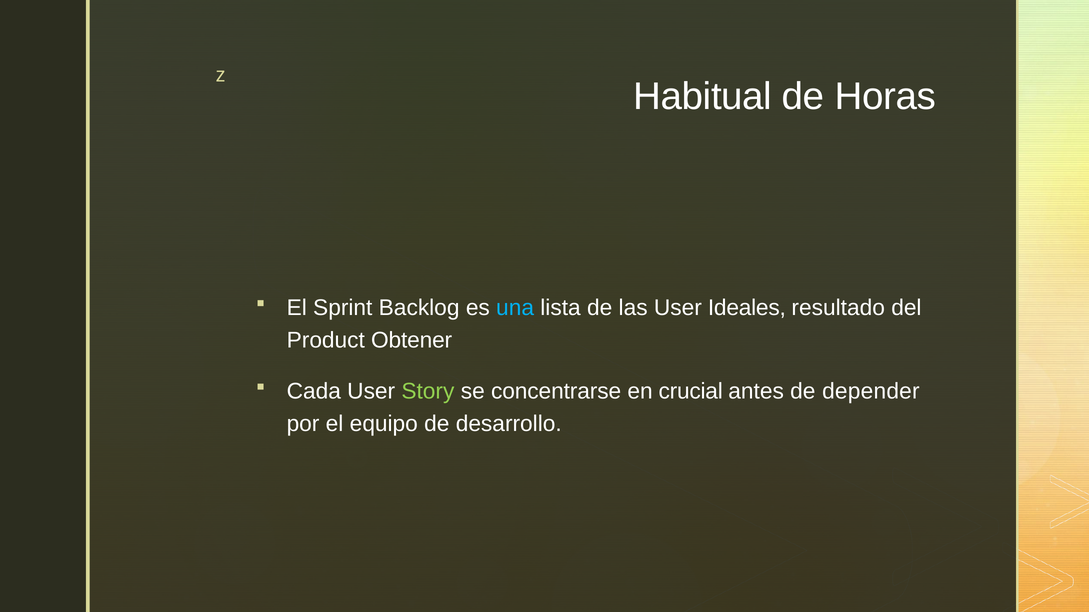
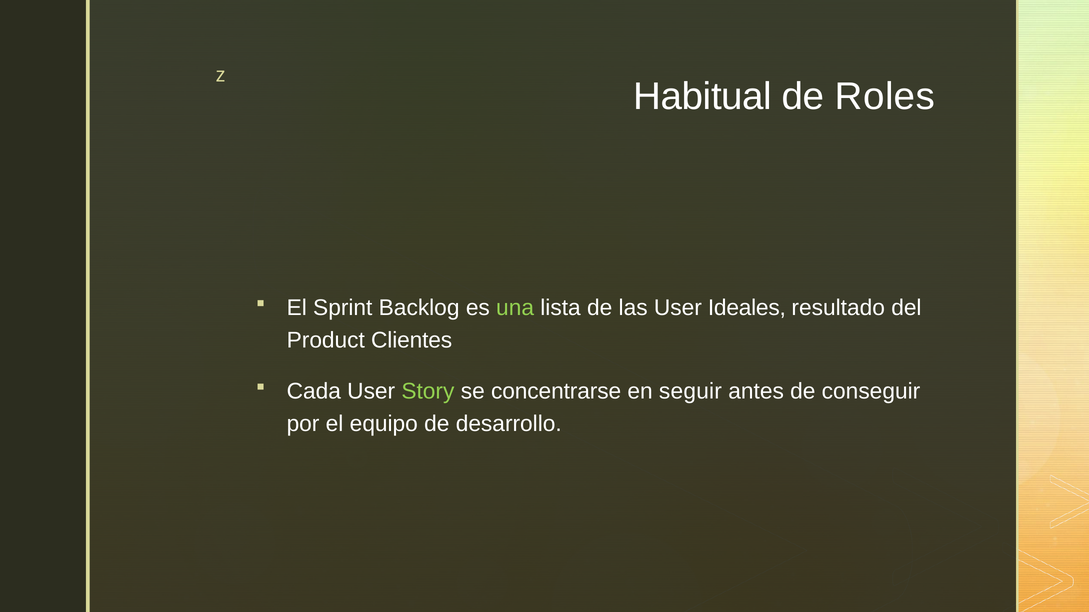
Horas: Horas -> Roles (885, 97)
una colour: light blue -> light green (515, 308)
Obtener: Obtener -> Clientes (412, 341)
crucial: crucial -> seguir (690, 392)
depender: depender -> conseguir (871, 392)
